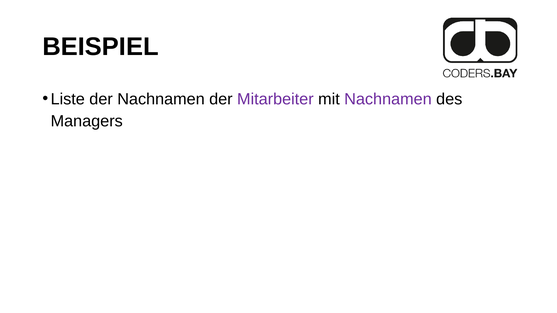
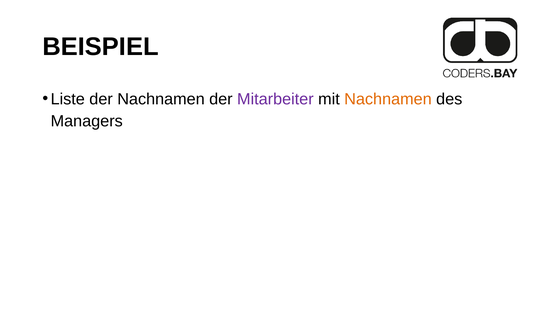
Nachnamen colour: purple -> orange (388, 99)
